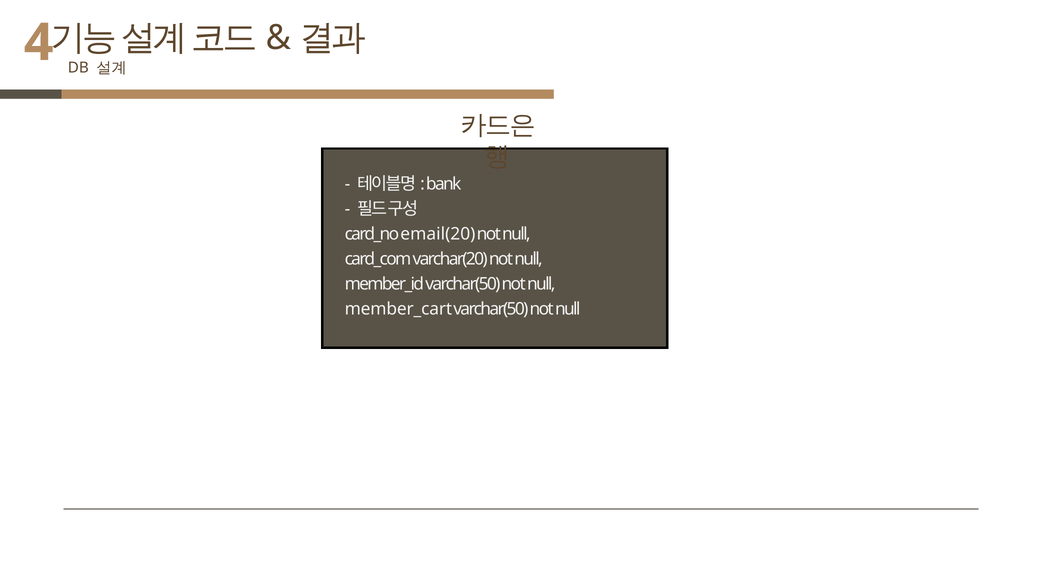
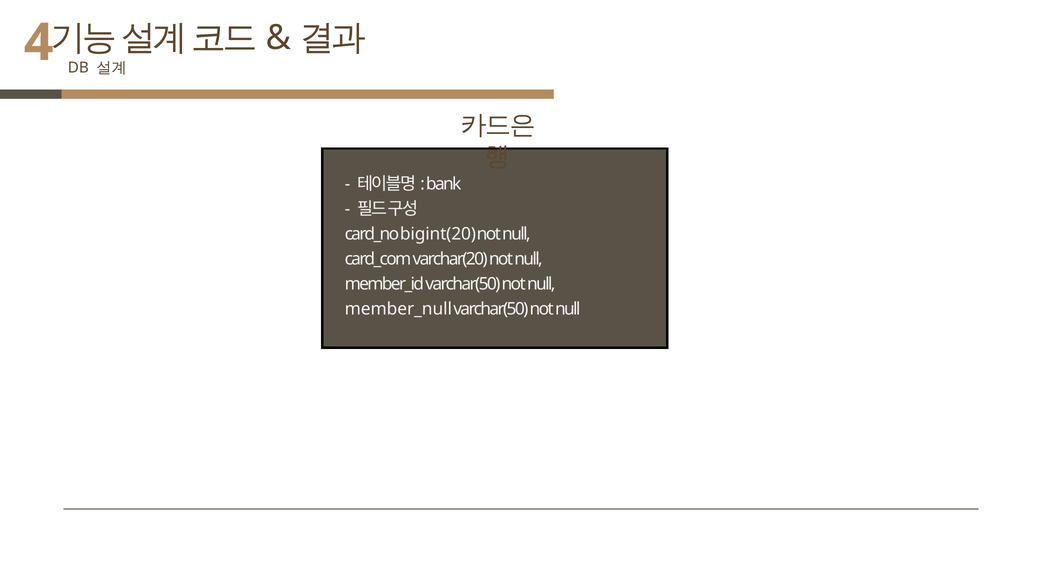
email(20: email(20 -> bigint(20 (438, 234)
member_cart: member_cart -> member_null (398, 309)
